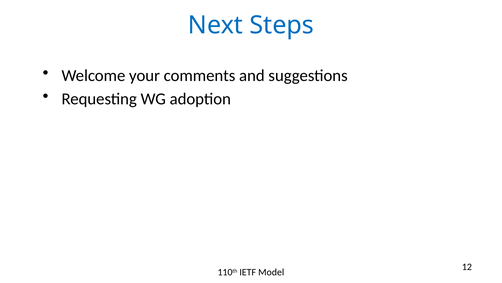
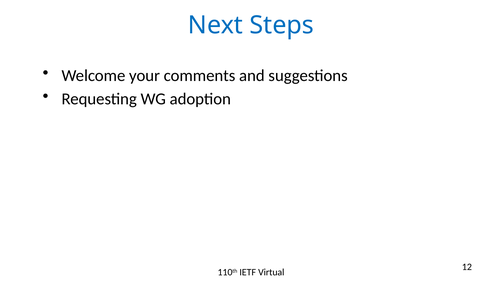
Model: Model -> Virtual (271, 272)
